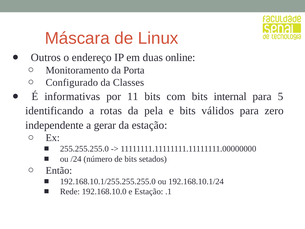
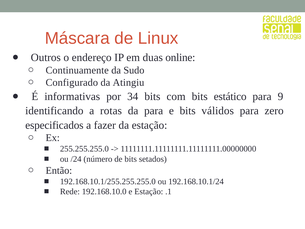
Monitoramento: Monitoramento -> Continuamente (77, 70)
Porta: Porta -> Sudo (134, 70)
Classes: Classes -> Atingiu (128, 82)
11: 11 -> 34 (133, 96)
internal: internal -> estático (230, 96)
5: 5 -> 9 (280, 96)
da pela: pela -> para (154, 111)
independente: independente -> especificados (54, 125)
gerar: gerar -> fazer (105, 125)
